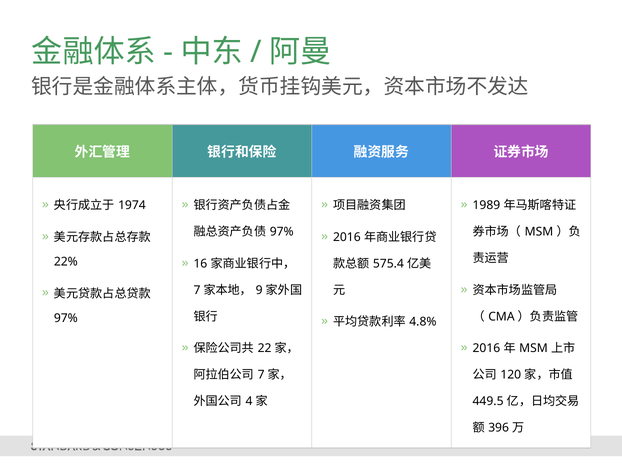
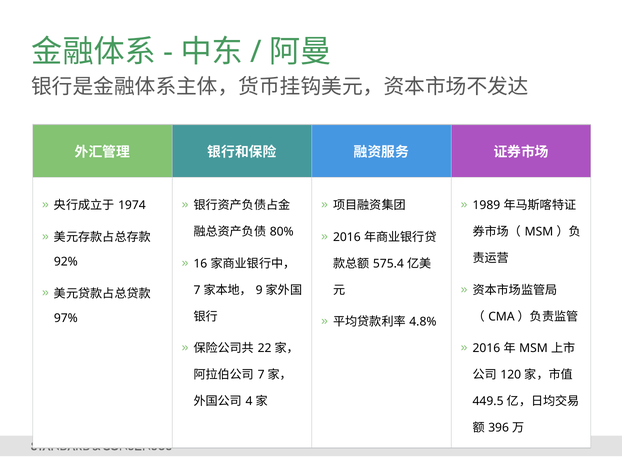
97%: 97% -> 80% (282, 232)
22%: 22% -> 92% (66, 262)
